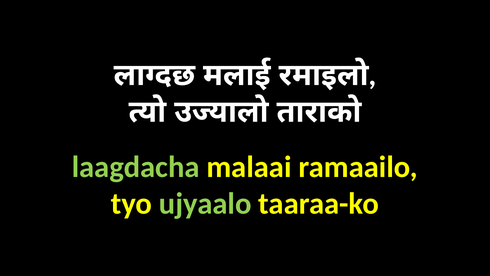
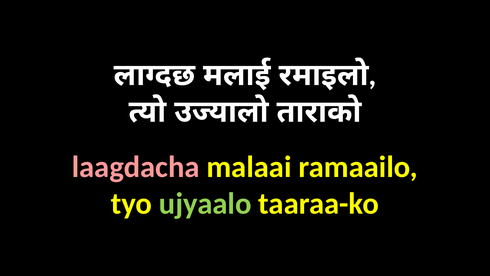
laagdacha colour: light green -> pink (136, 167)
